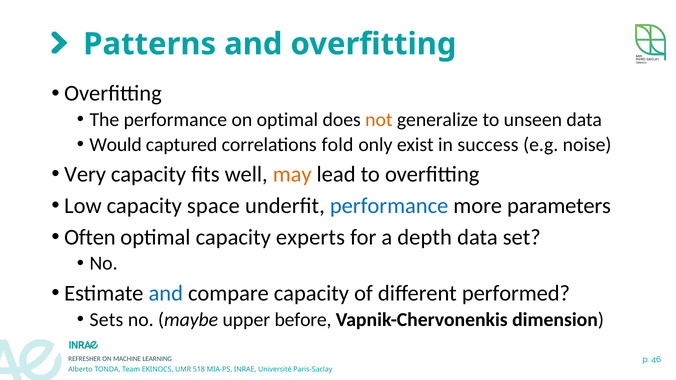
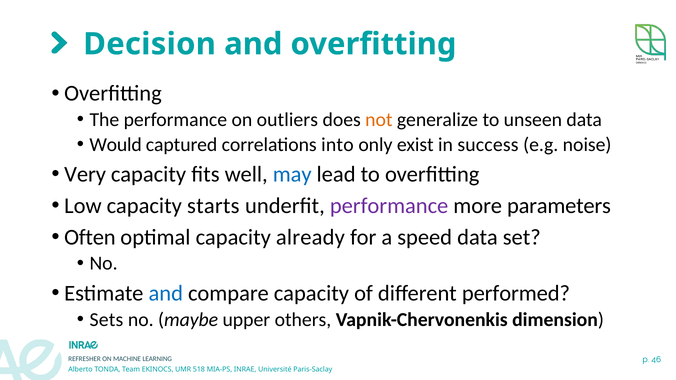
Patterns: Patterns -> Decision (150, 44)
on optimal: optimal -> outliers (287, 120)
fold: fold -> into (337, 145)
may colour: orange -> blue (292, 174)
space: space -> starts (213, 206)
performance colour: blue -> purple (389, 206)
experts: experts -> already (310, 237)
depth: depth -> speed (425, 237)
before: before -> others (303, 320)
